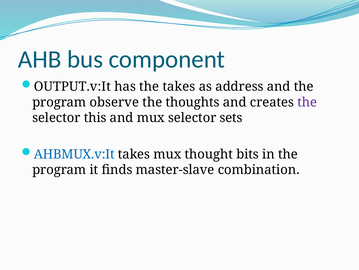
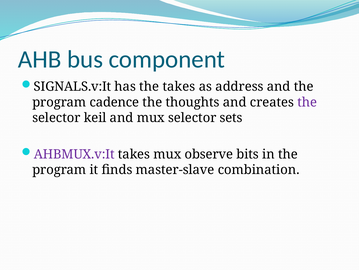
OUTPUT.v:It: OUTPUT.v:It -> SIGNALS.v:It (73, 86)
observe: observe -> cadence (114, 102)
this: this -> keil (95, 118)
AHBMUX.v:It colour: blue -> purple (74, 154)
thought: thought -> observe (209, 154)
